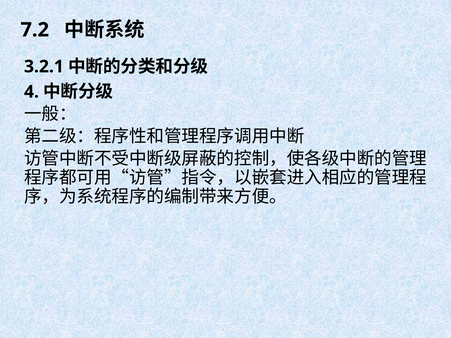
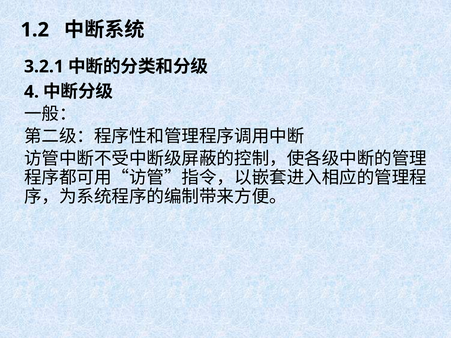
7.2: 7.2 -> 1.2 (35, 30)
